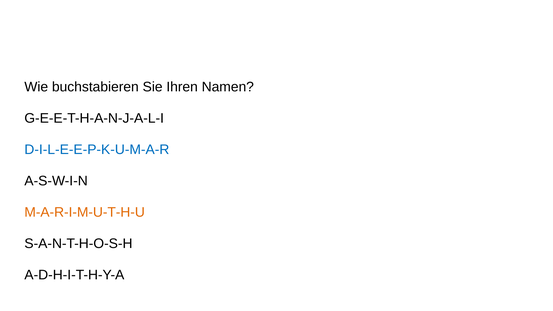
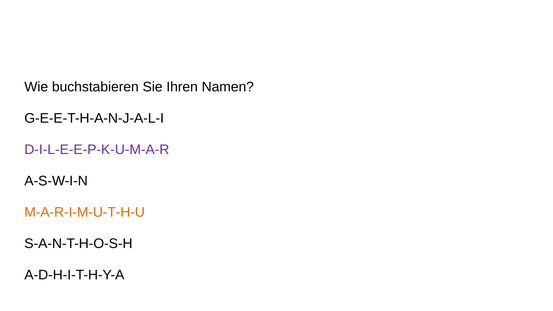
D-I-L-E-E-P-K-U-M-A-R colour: blue -> purple (97, 150)
